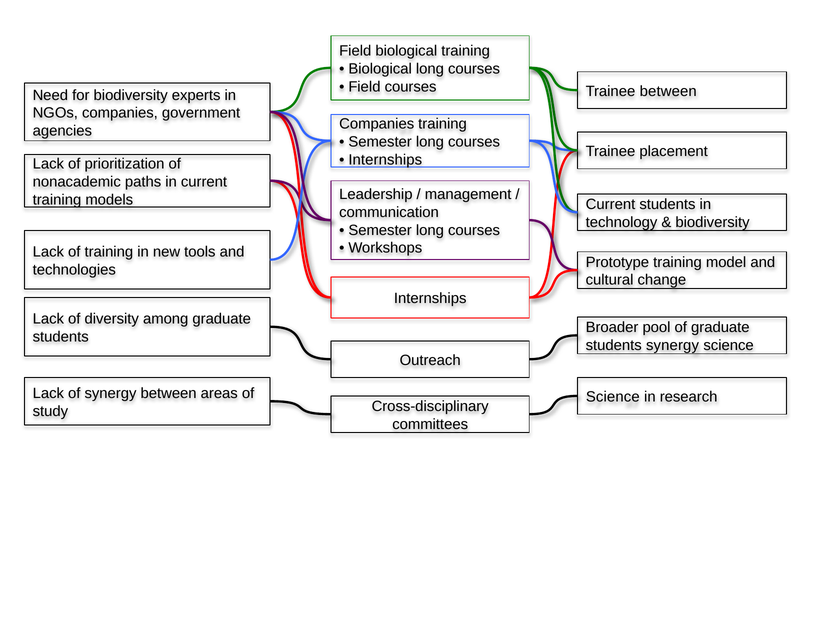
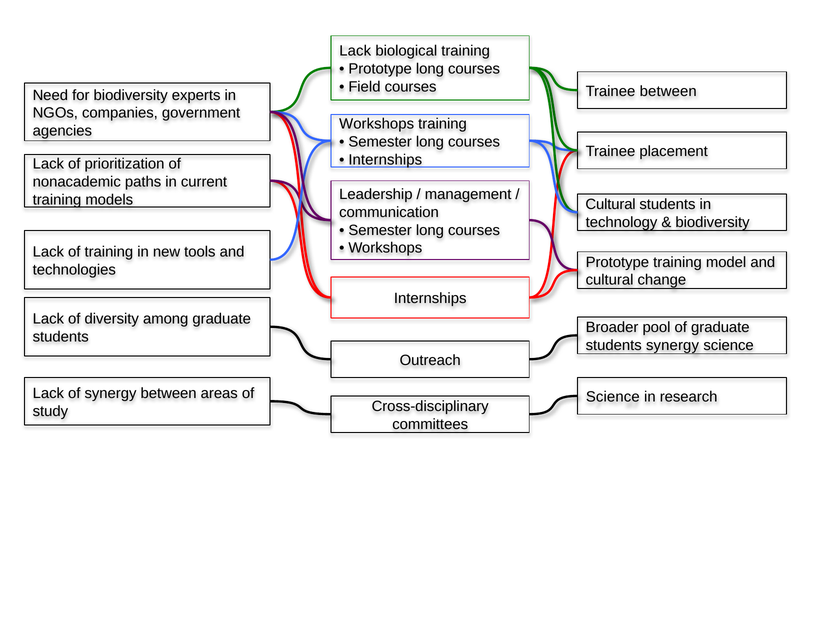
Field: Field -> Lack (355, 51)
Biological: Biological -> Prototype (380, 69)
Companies: Companies -> Workshops (377, 124)
Current: Current -> Cultural (611, 204)
